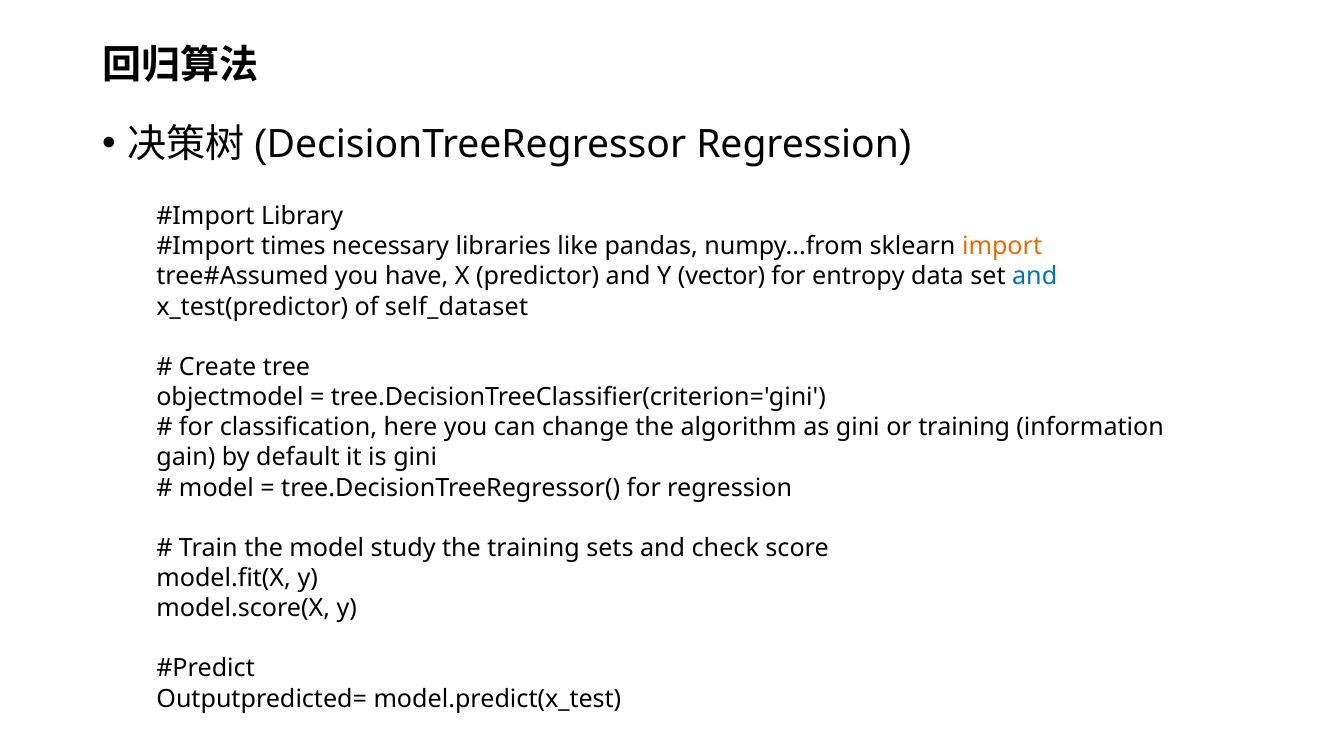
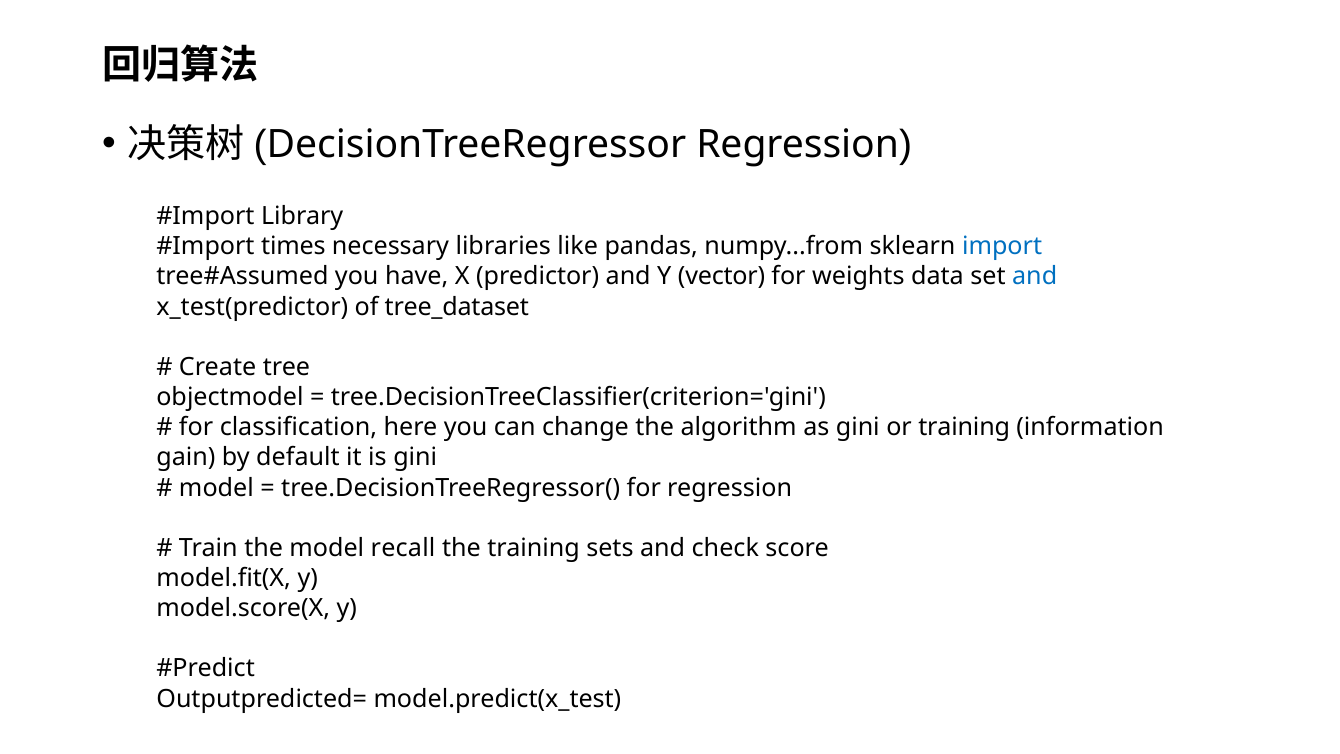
import colour: orange -> blue (1002, 246)
entropy: entropy -> weights (858, 277)
self_dataset: self_dataset -> tree_dataset (457, 307)
study: study -> recall (403, 548)
